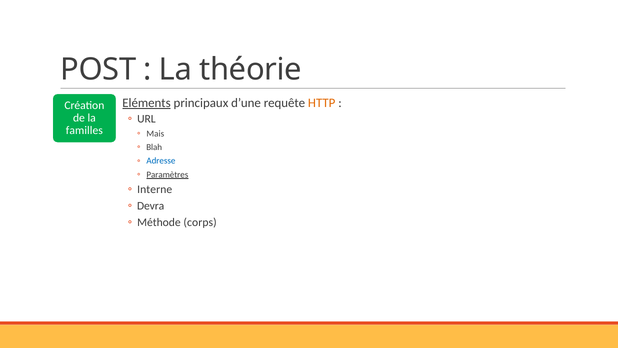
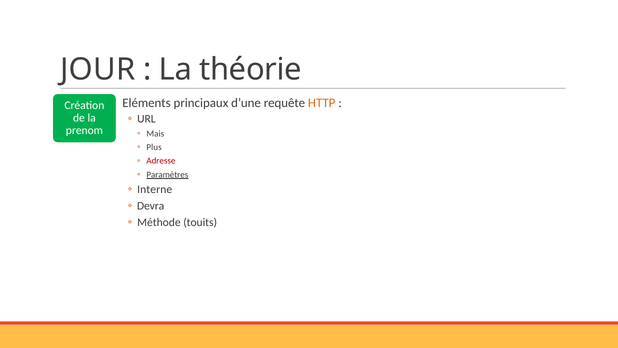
POST: POST -> JOUR (98, 69)
Eléments underline: present -> none (147, 103)
familles: familles -> prenom (84, 130)
Blah: Blah -> Plus (154, 147)
Adresse colour: blue -> red (161, 161)
corps: corps -> touits (200, 222)
